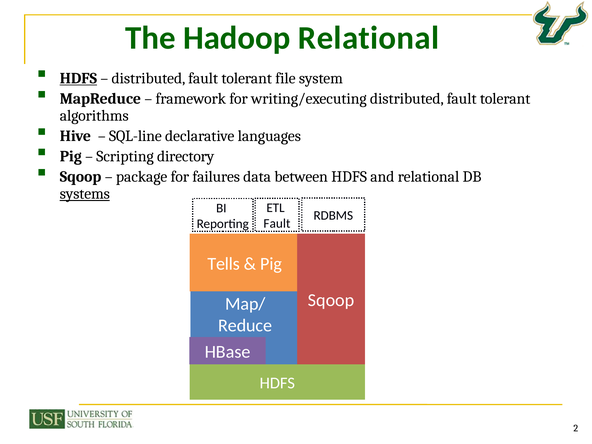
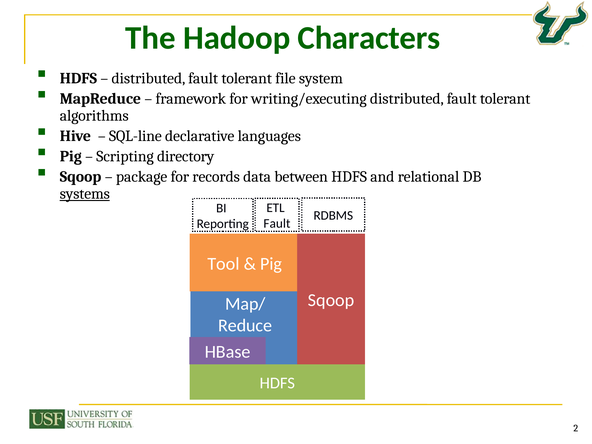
Hadoop Relational: Relational -> Characters (369, 38)
HDFS underline: present -> none (78, 78)
failures: failures -> records (216, 177)
Tells: Tells -> Tool (224, 264)
